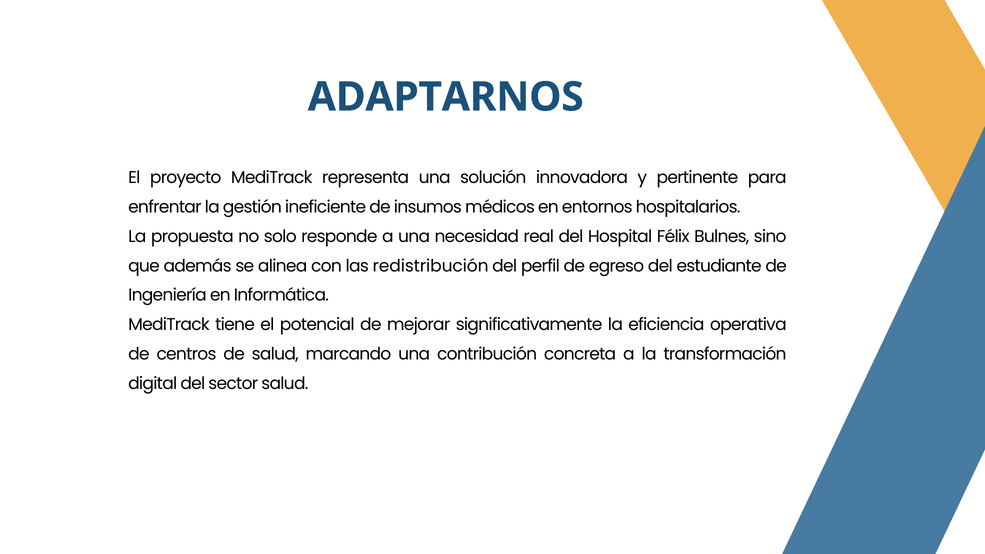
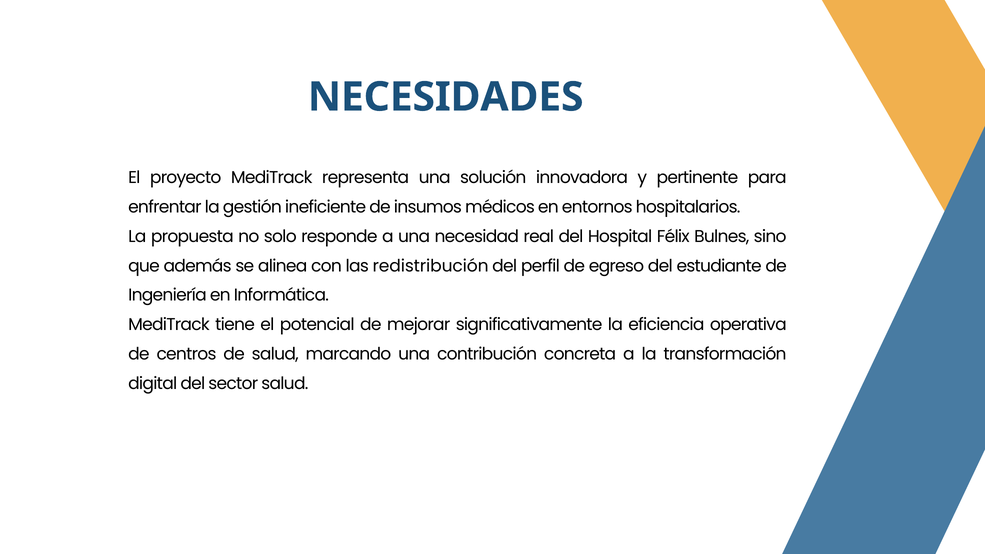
ADAPTARNOS: ADAPTARNOS -> NECESIDADES (446, 97)
